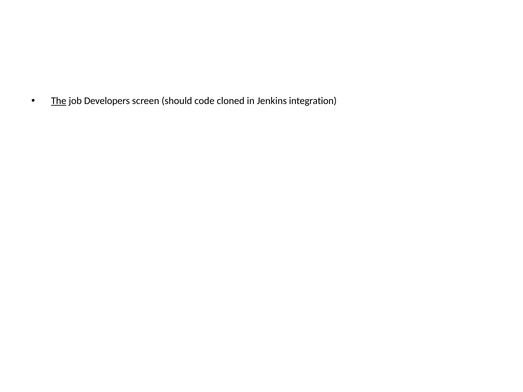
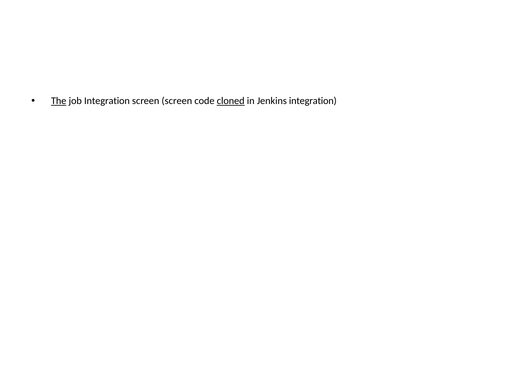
job Developers: Developers -> Integration (107, 101)
screen should: should -> screen (177, 101)
cloned underline: none -> present (231, 101)
